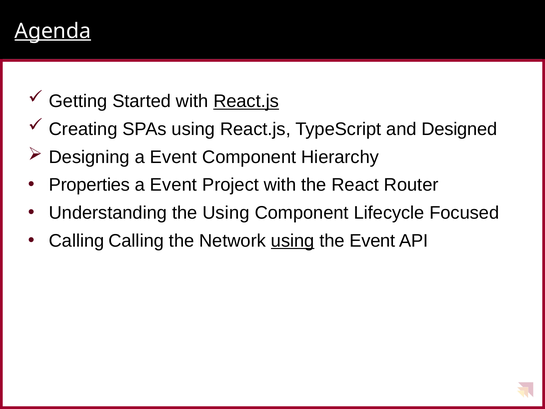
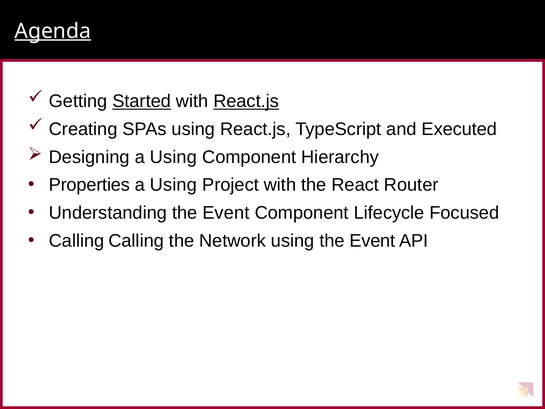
Started underline: none -> present (142, 101)
Designed: Designed -> Executed (459, 129)
Designing a Event: Event -> Using (173, 157)
Event: Event -> Using (173, 185)
Understanding the Using: Using -> Event (226, 213)
using underline: present -> none (293, 241)
